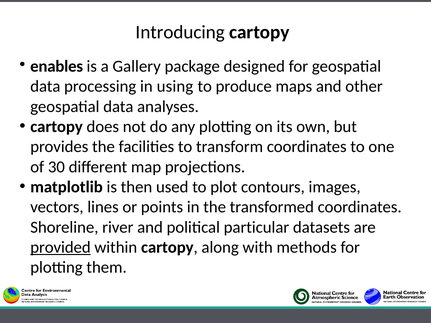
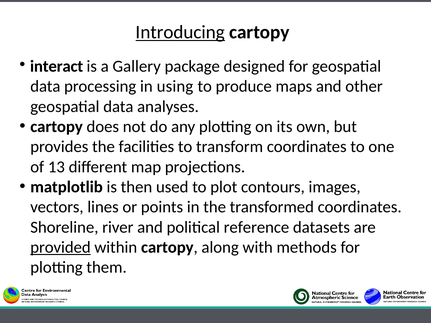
Introducing underline: none -> present (180, 32)
enables: enables -> interact (57, 66)
30: 30 -> 13 (56, 167)
particular: particular -> reference (256, 227)
